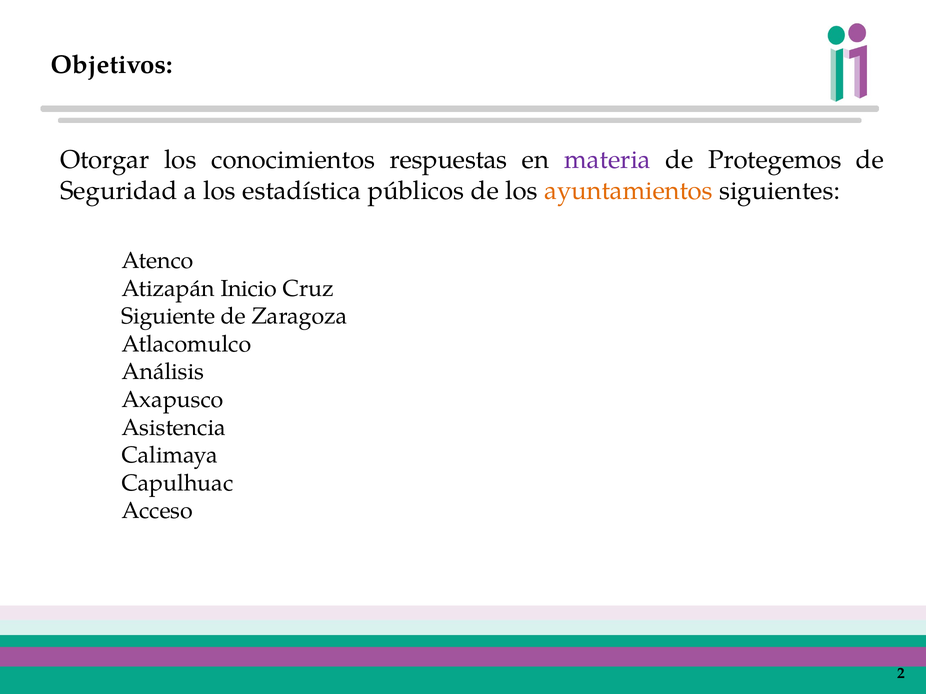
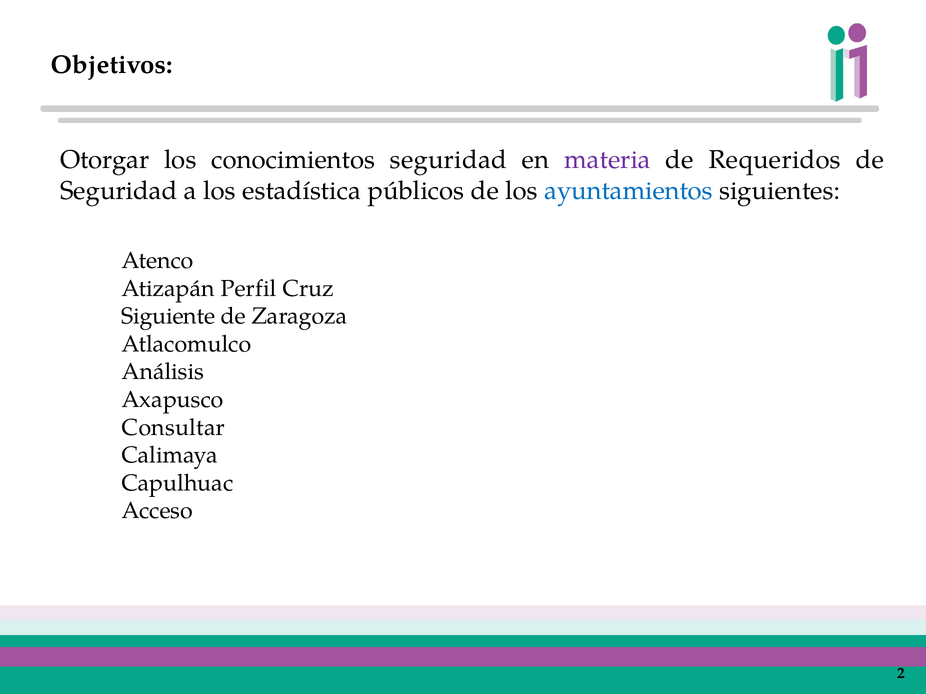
conocimientos respuestas: respuestas -> seguridad (448, 160)
Protegemos: Protegemos -> Requeridos (775, 160)
ayuntamientos colour: orange -> blue (629, 191)
Inicio: Inicio -> Perfil (249, 289)
Asistencia: Asistencia -> Consultar (173, 428)
